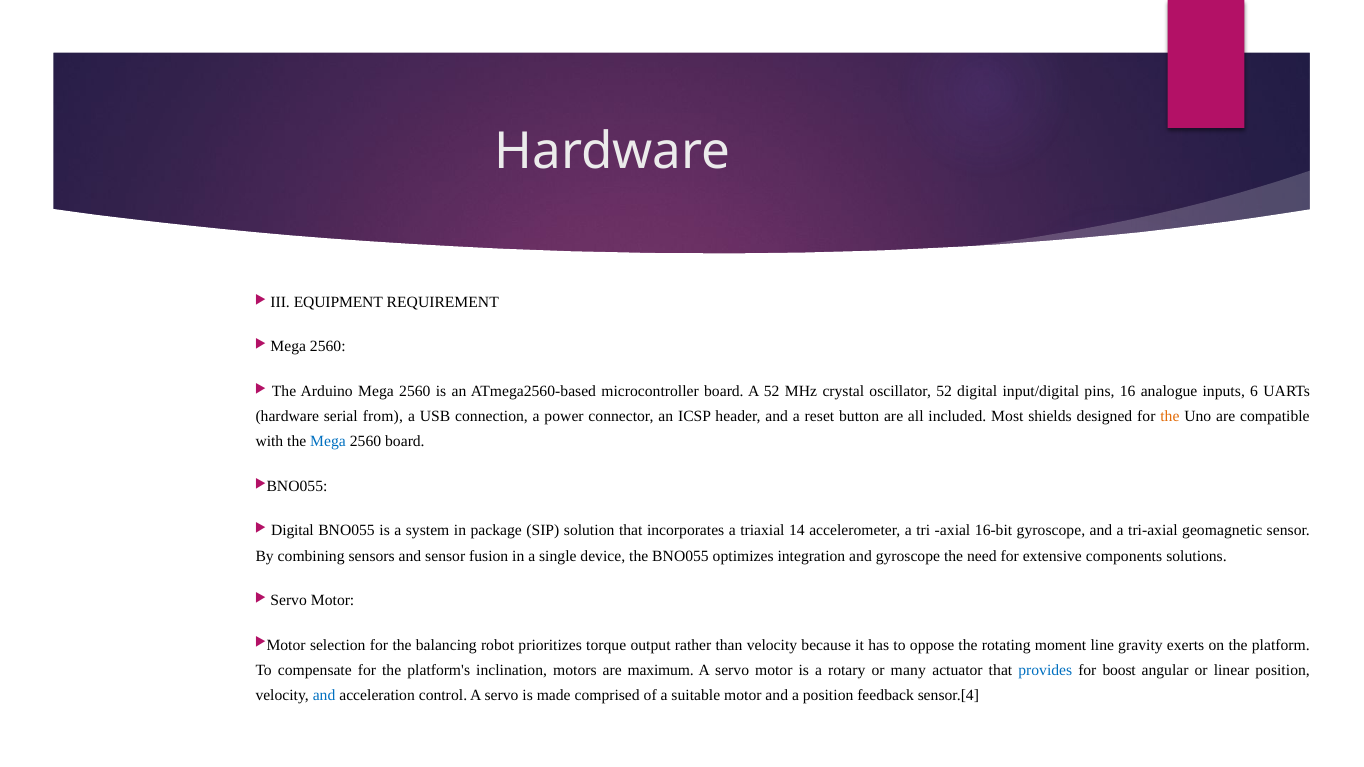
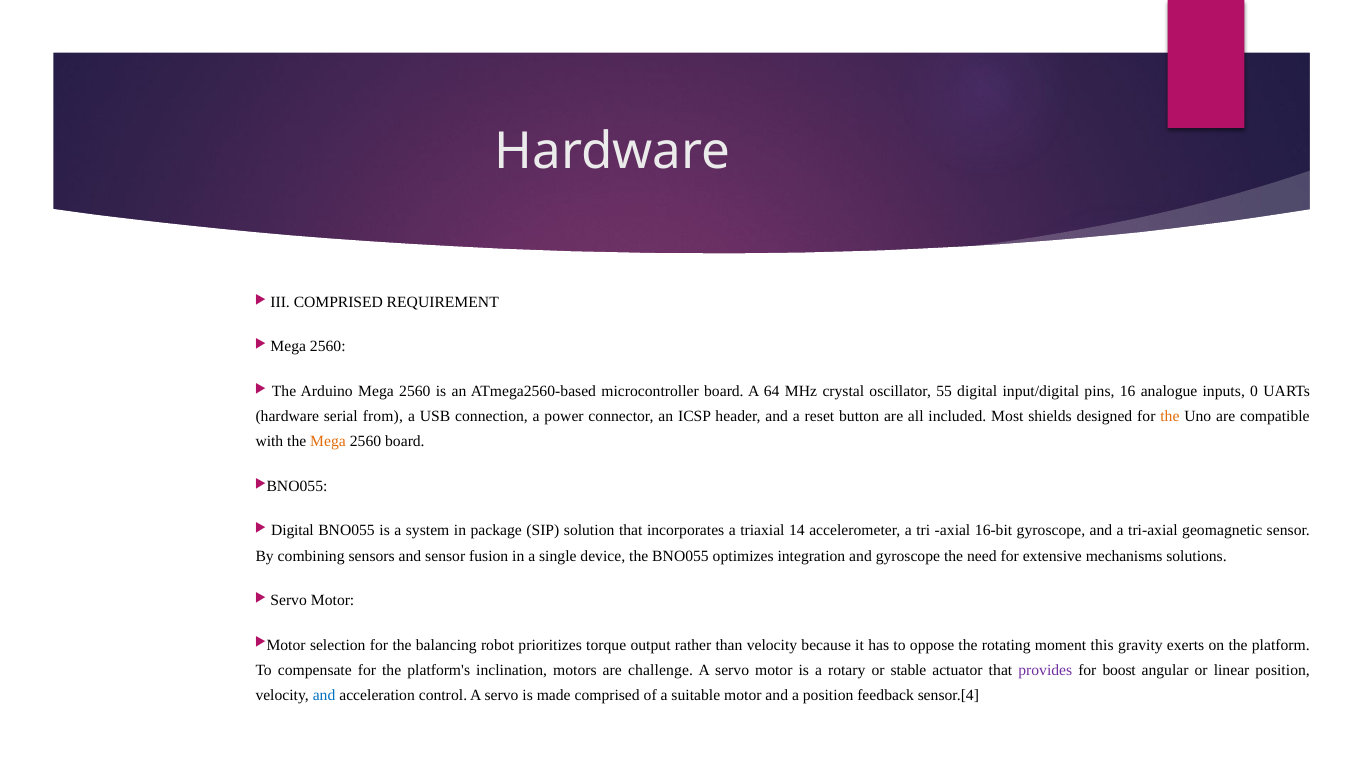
III EQUIPMENT: EQUIPMENT -> COMPRISED (338, 302)
A 52: 52 -> 64 (772, 391)
oscillator 52: 52 -> 55 (944, 391)
6: 6 -> 0 (1254, 391)
Mega colour: blue -> orange (328, 442)
components: components -> mechanisms (1124, 556)
line: line -> this (1102, 645)
maximum: maximum -> challenge (661, 670)
many: many -> stable (908, 670)
provides colour: blue -> purple (1045, 670)
